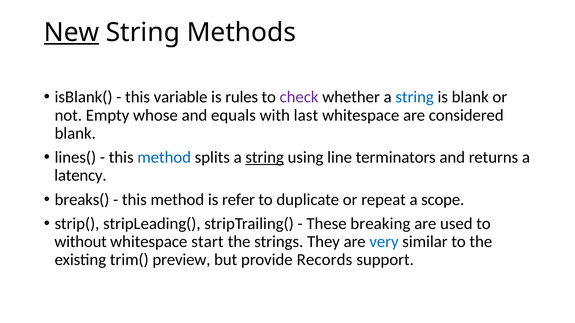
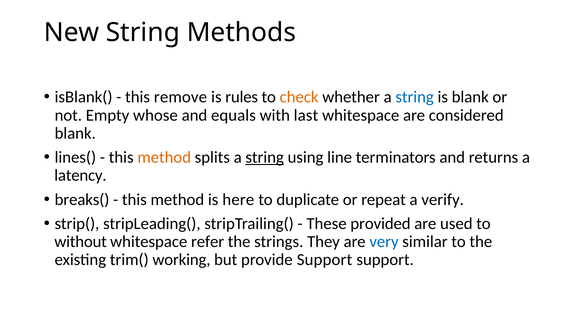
New underline: present -> none (71, 32)
variable: variable -> remove (180, 97)
check colour: purple -> orange (299, 97)
method colour: blue -> orange (164, 158)
refer: refer -> here (238, 200)
scope: scope -> verify (443, 200)
breaking: breaking -> provided (381, 224)
start: start -> refer (208, 242)
preview: preview -> working (181, 260)
provide Records: Records -> Support (324, 260)
